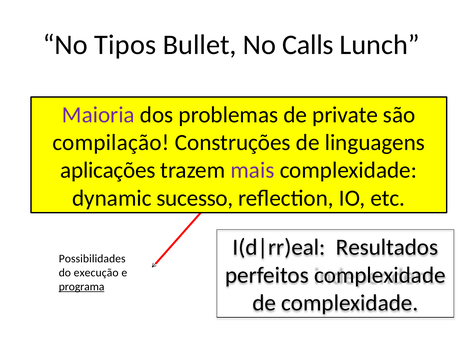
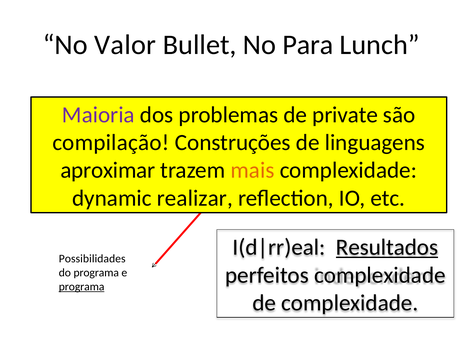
Tipos: Tipos -> Valor (125, 45)
Calls: Calls -> Para (308, 45)
aplicações: aplicações -> aproximar (108, 170)
mais colour: purple -> orange (252, 170)
sucesso: sucesso -> realizar (195, 198)
Resultados underline: none -> present (387, 247)
do execução: execução -> programa (96, 273)
